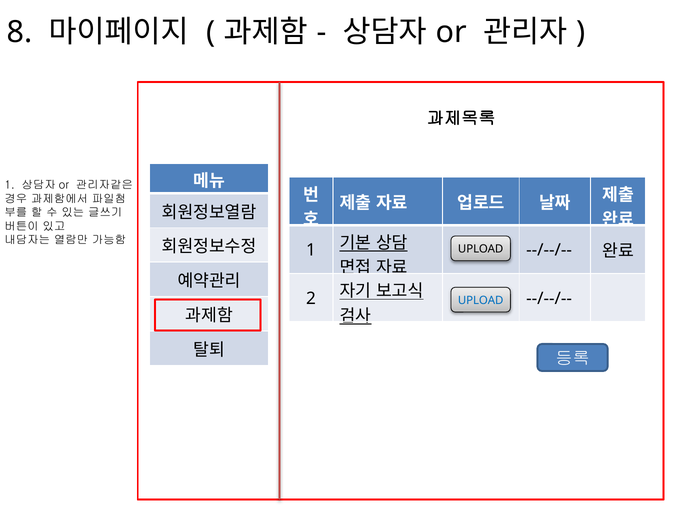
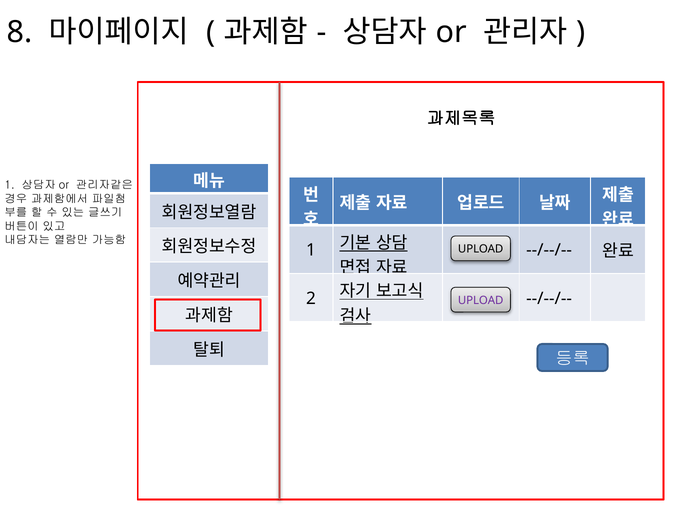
UPLOAD colour: blue -> purple (481, 300)
